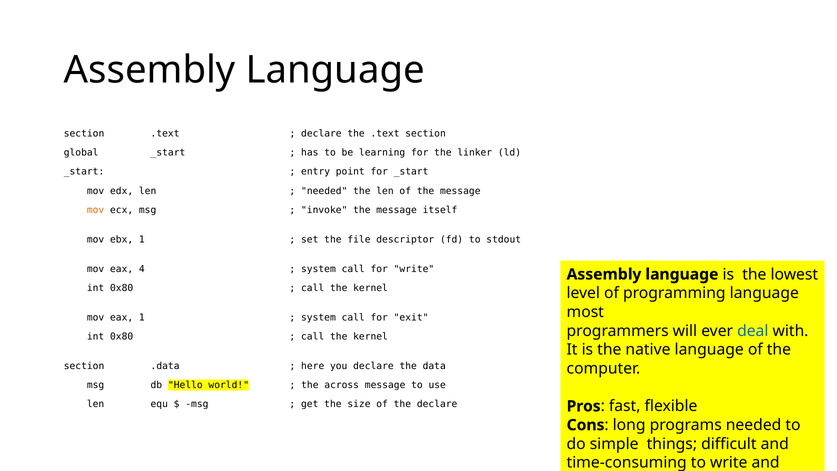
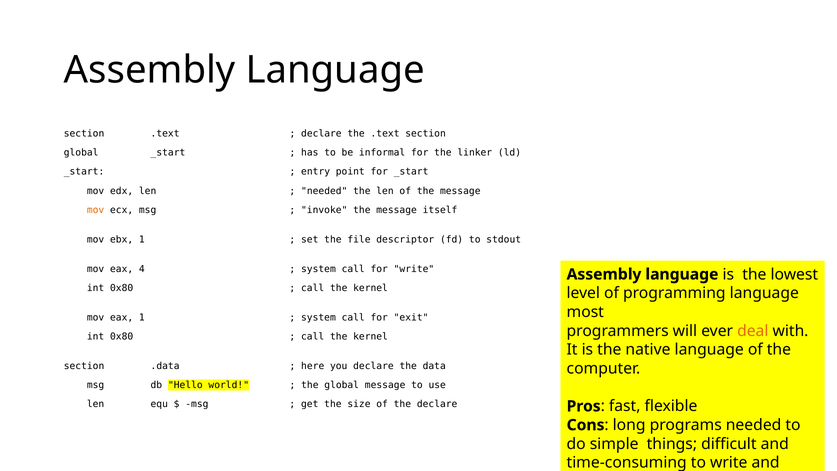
learning: learning -> informal (382, 153)
deal colour: blue -> orange (753, 331)
the across: across -> global (342, 385)
